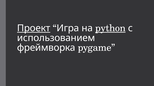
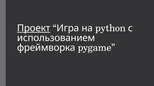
python underline: present -> none (110, 28)
